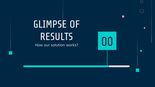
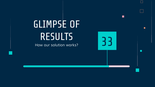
00: 00 -> 33 (107, 42)
